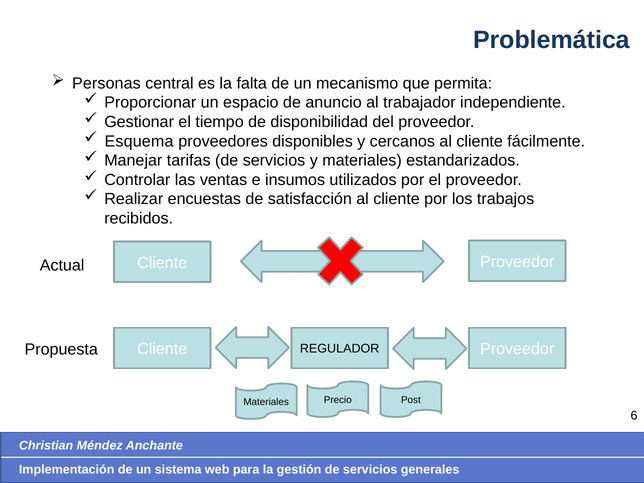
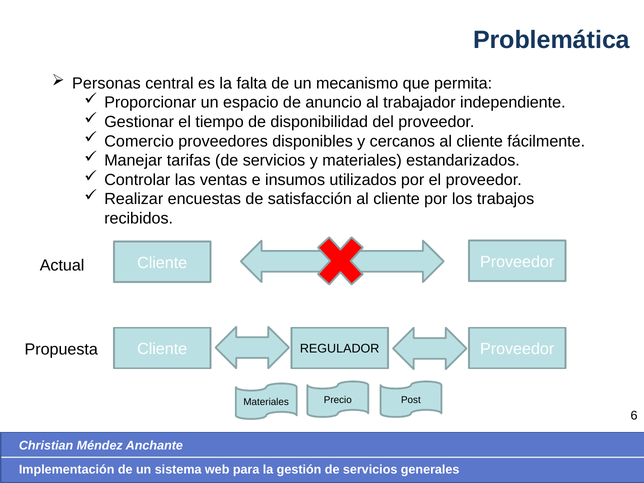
Esquema: Esquema -> Comercio (139, 141)
